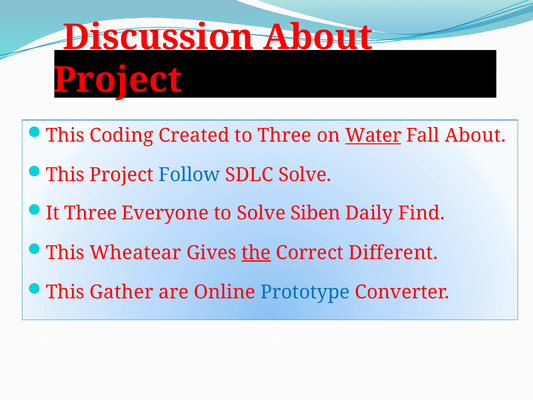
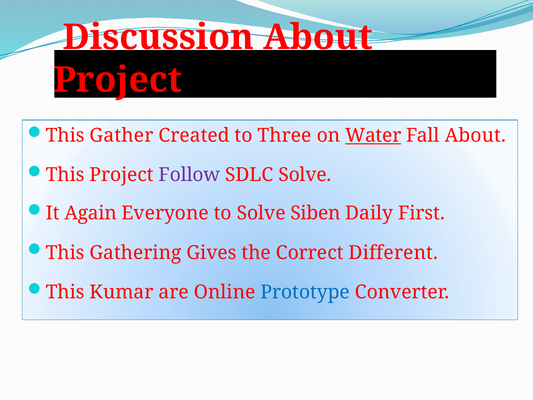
Coding: Coding -> Gather (121, 135)
Follow colour: blue -> purple (189, 175)
It Three: Three -> Again (91, 213)
Find: Find -> First (421, 213)
Wheatear: Wheatear -> Gathering (136, 253)
the underline: present -> none (256, 253)
Gather: Gather -> Kumar (122, 292)
